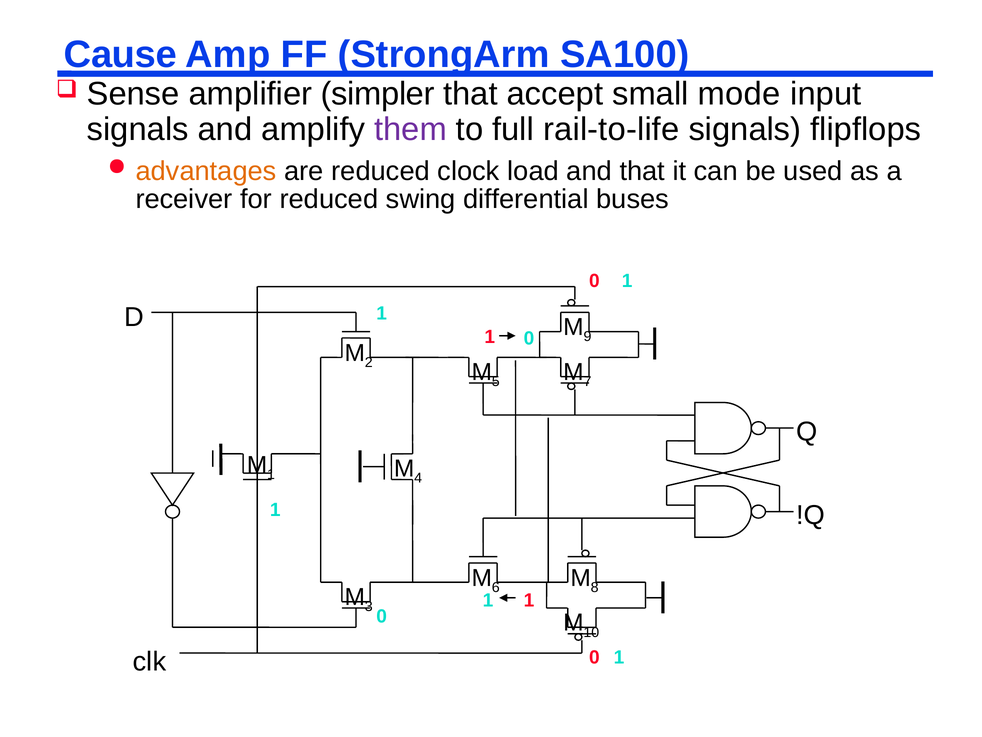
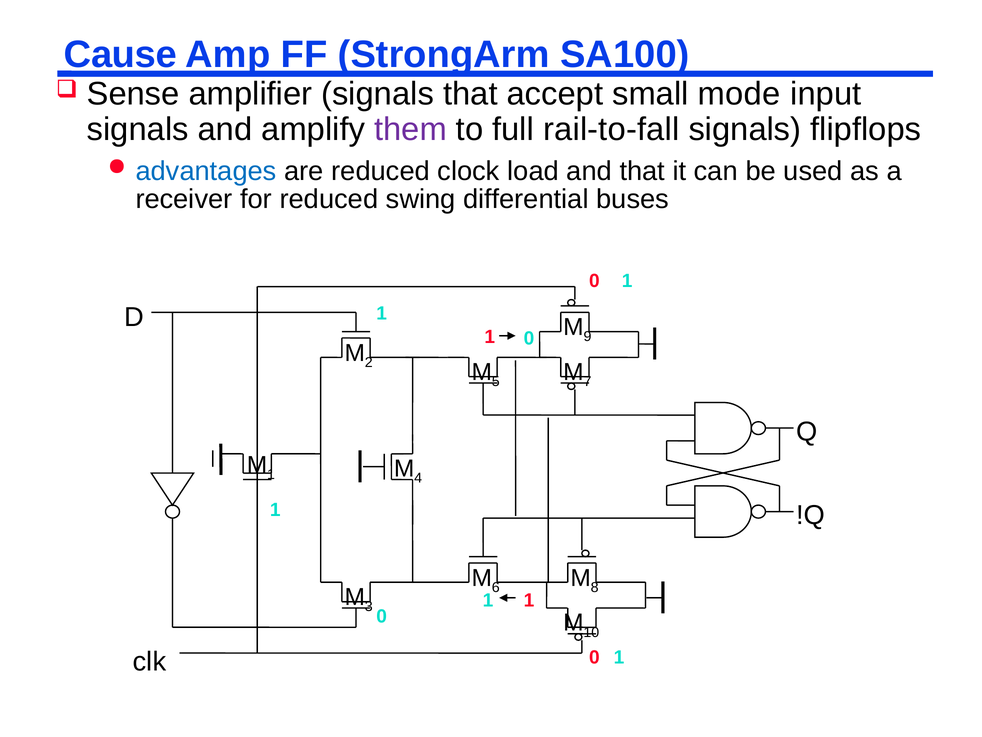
amplifier simpler: simpler -> signals (378, 94)
rail-to-life: rail-to-life -> rail-to-fall (611, 129)
advantages colour: orange -> blue (206, 171)
